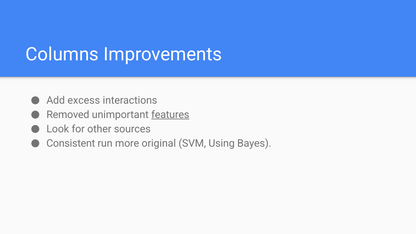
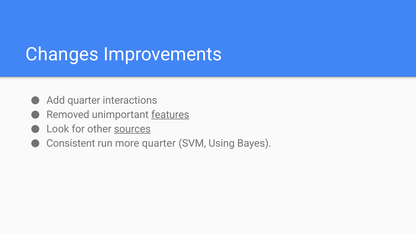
Columns: Columns -> Changes (62, 55)
Add excess: excess -> quarter (84, 100)
sources underline: none -> present (132, 129)
more original: original -> quarter (159, 143)
